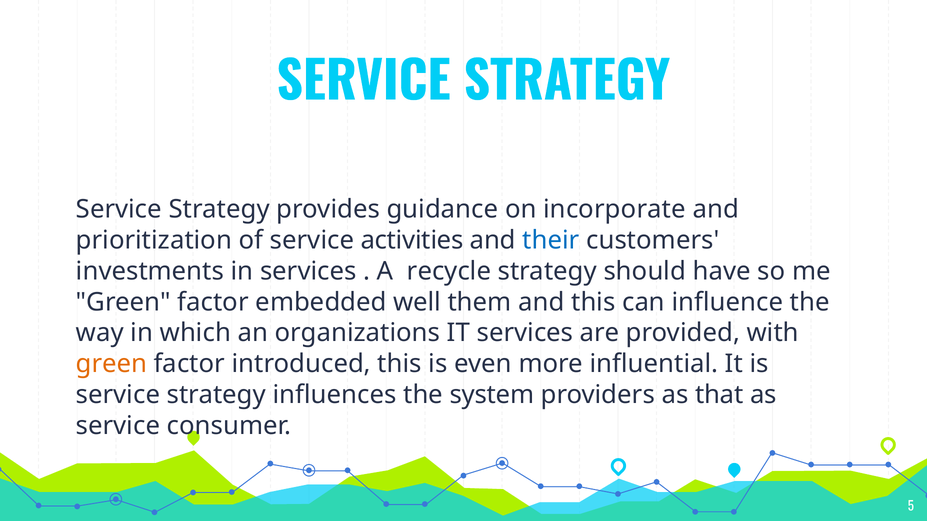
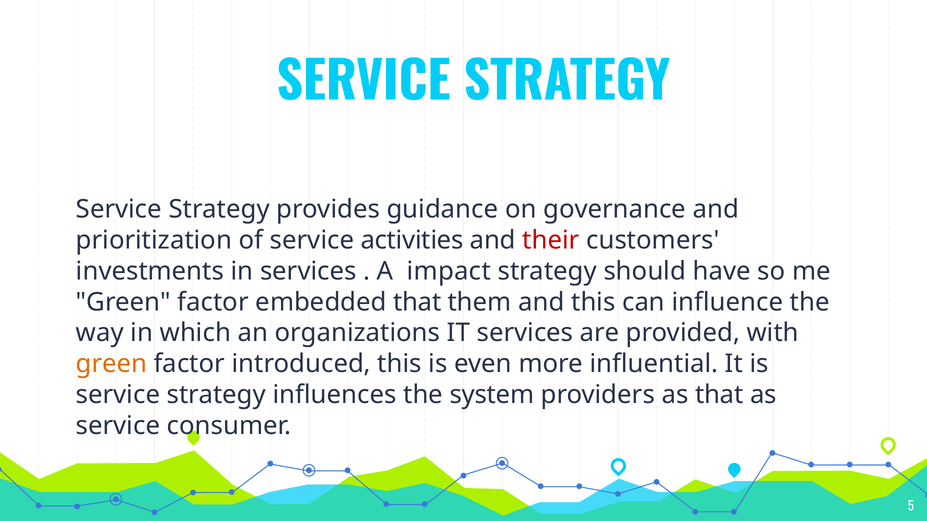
incorporate: incorporate -> governance (615, 210)
their colour: blue -> red (551, 241)
recycle: recycle -> impact (449, 271)
embedded well: well -> that (417, 302)
